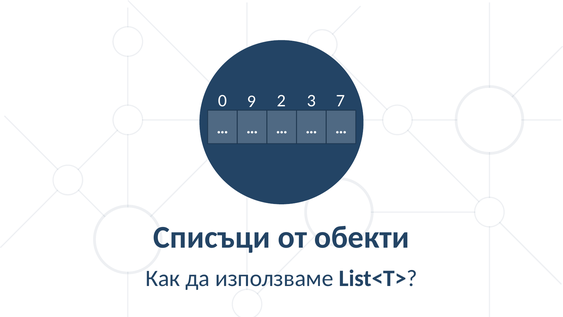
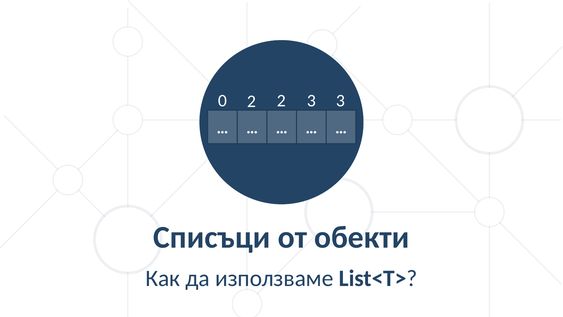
0 9: 9 -> 2 (251, 101)
3 7: 7 -> 3 (340, 101)
